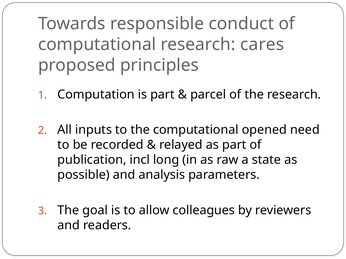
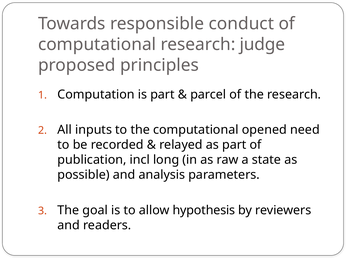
cares: cares -> judge (262, 44)
colleagues: colleagues -> hypothesis (204, 211)
